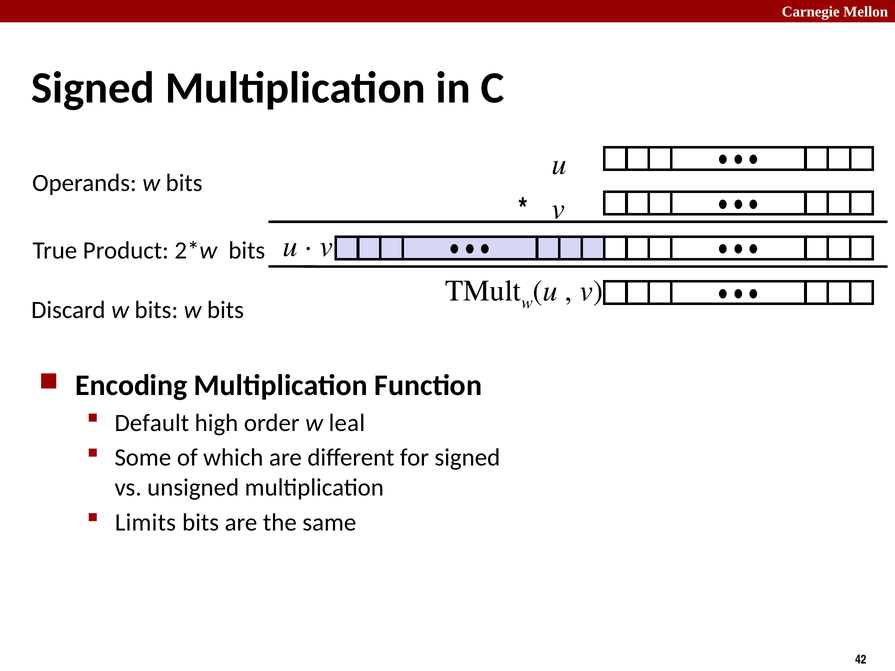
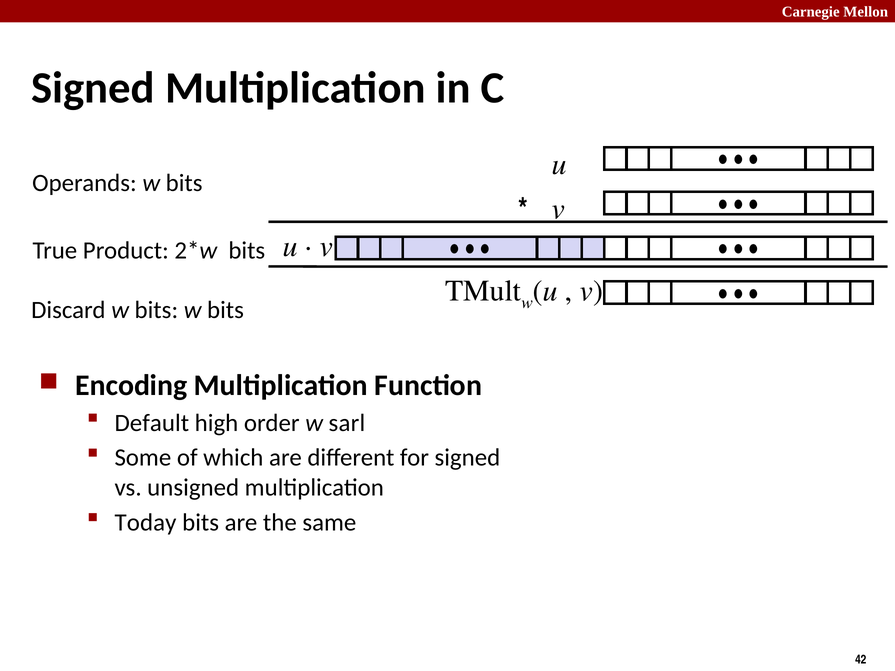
leal: leal -> sarl (347, 423)
Limits: Limits -> Today (145, 523)
